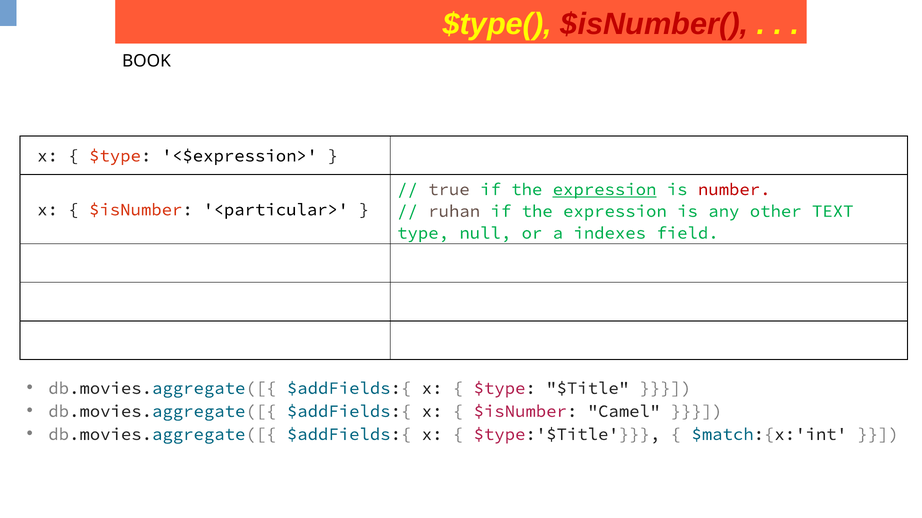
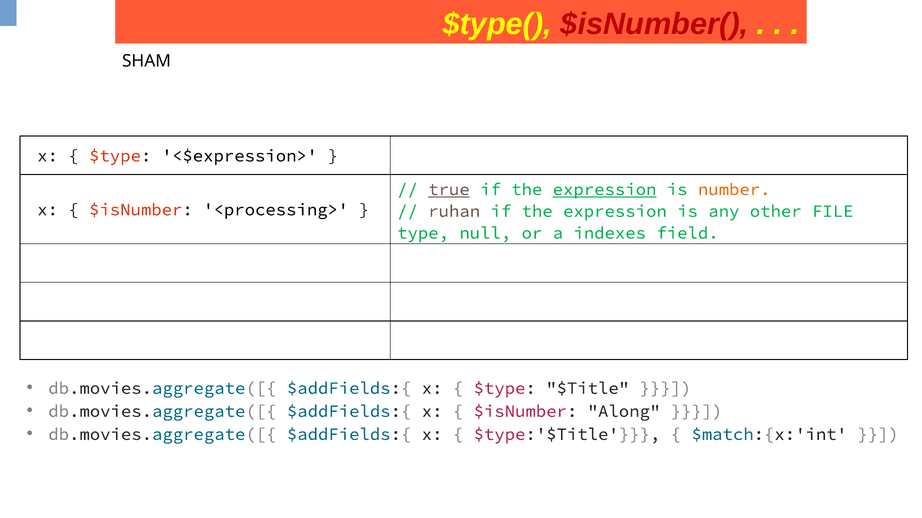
BOOK: BOOK -> SHAM (146, 61)
true underline: none -> present (449, 190)
number colour: red -> orange (734, 190)
<particular>: <particular> -> <processing> (276, 210)
TEXT: TEXT -> FILE (833, 211)
Camel: Camel -> Along (624, 412)
